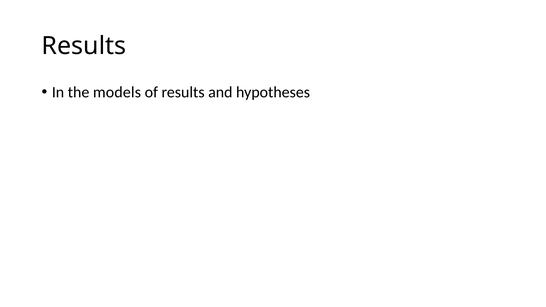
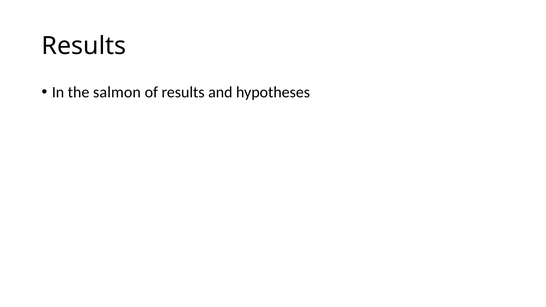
models: models -> salmon (117, 92)
